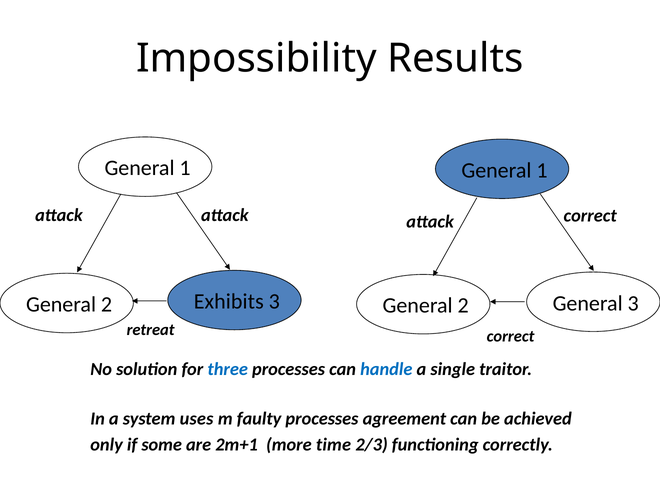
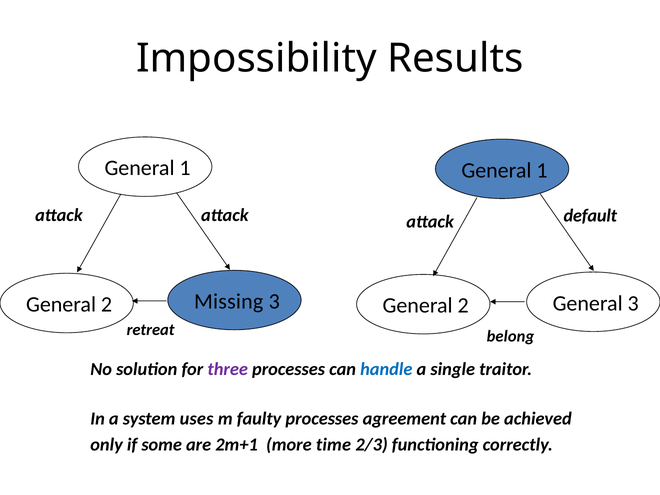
attack correct: correct -> default (590, 216)
Exhibits: Exhibits -> Missing (229, 302)
retreat correct: correct -> belong (510, 336)
three colour: blue -> purple (228, 369)
